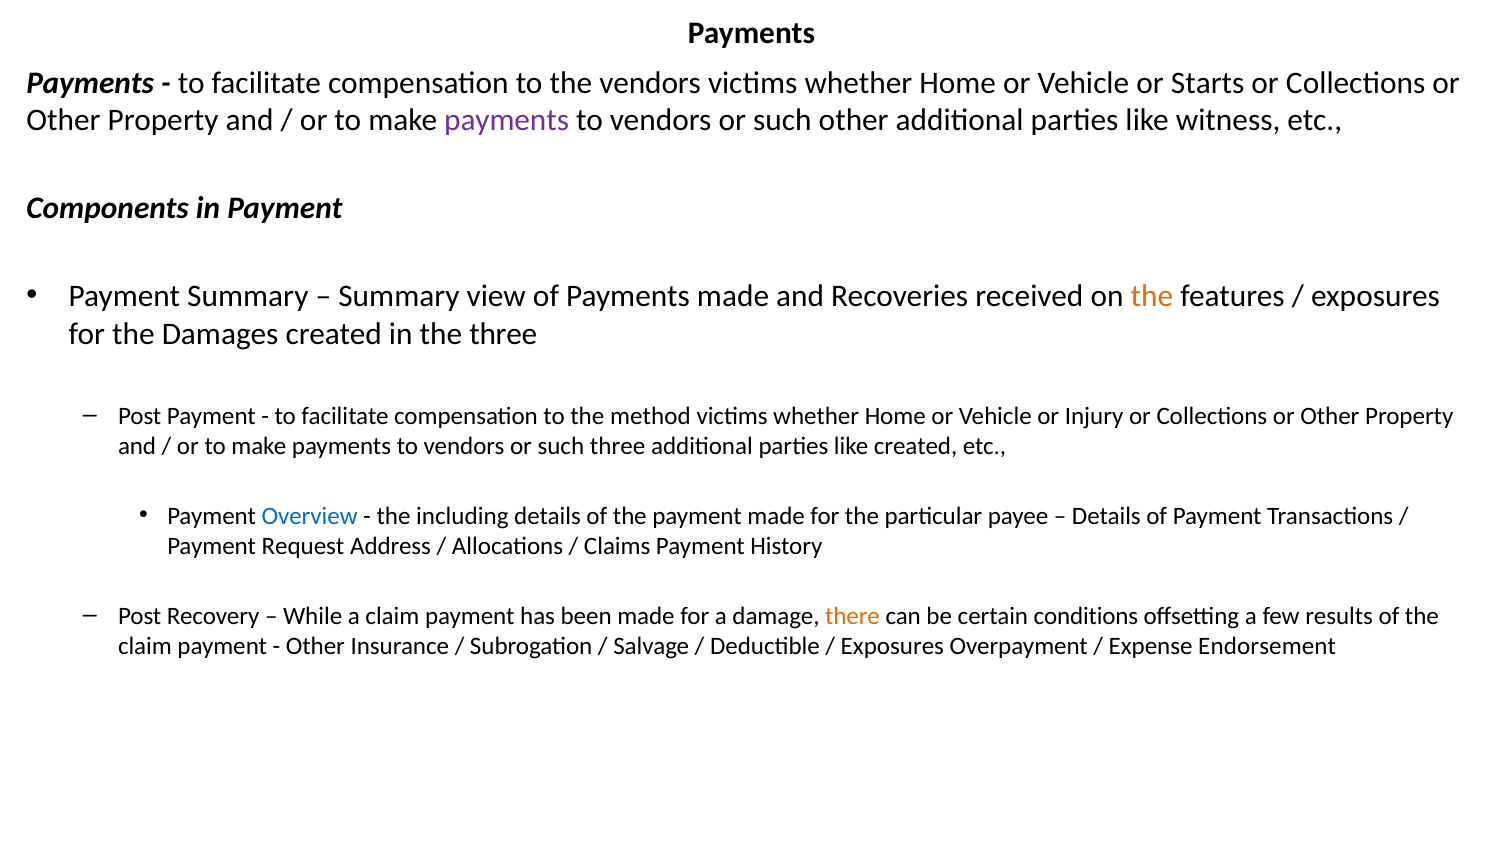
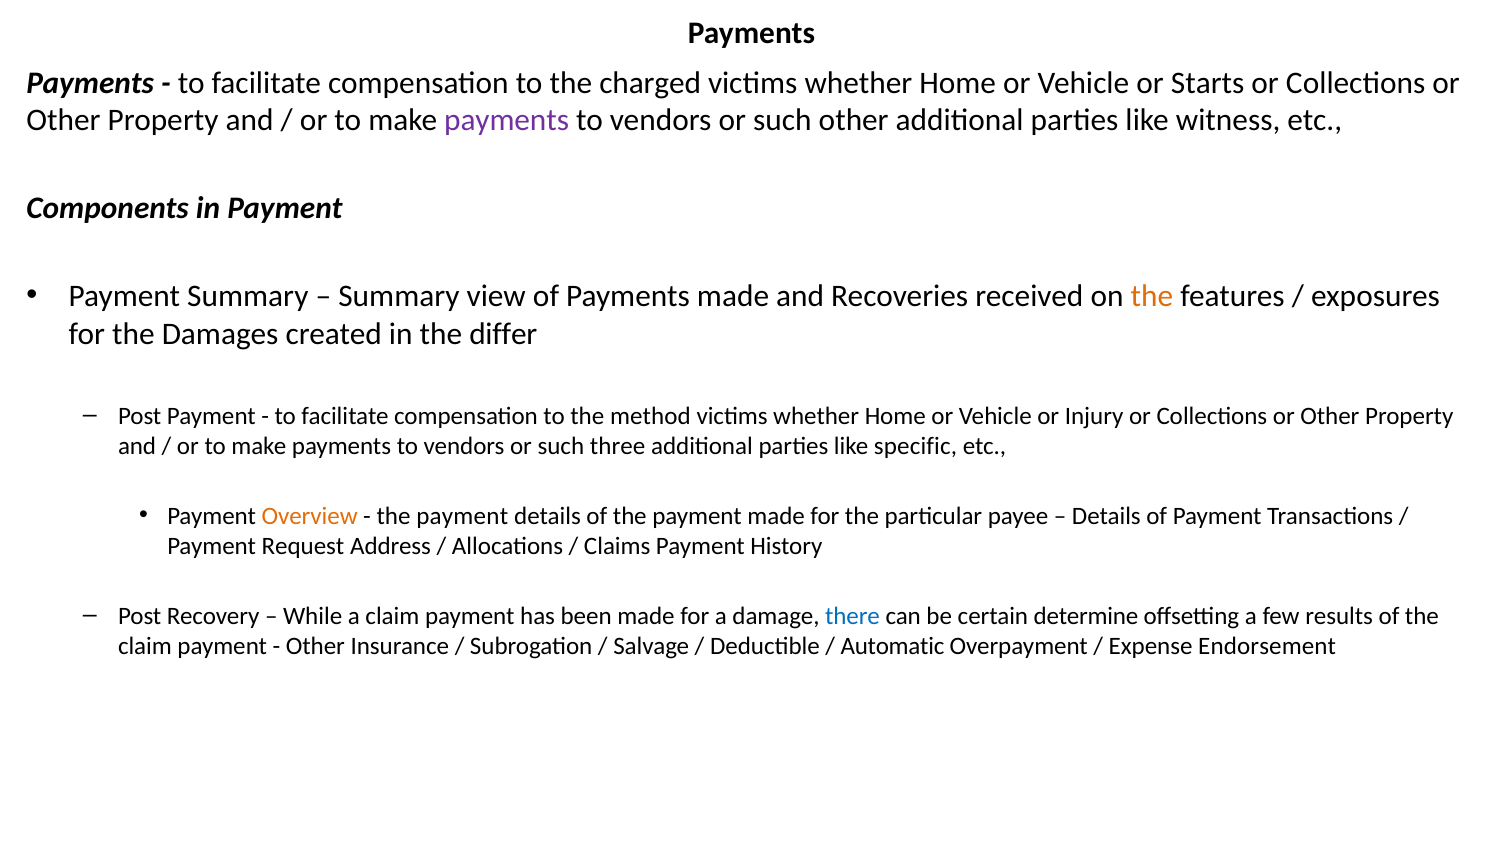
the vendors: vendors -> charged (650, 83)
the three: three -> differ (503, 334)
like created: created -> specific (915, 446)
Overview colour: blue -> orange (310, 516)
including: including -> payment (462, 516)
there colour: orange -> blue (853, 616)
conditions: conditions -> determine (1086, 616)
Exposures: Exposures -> Automatic (892, 646)
